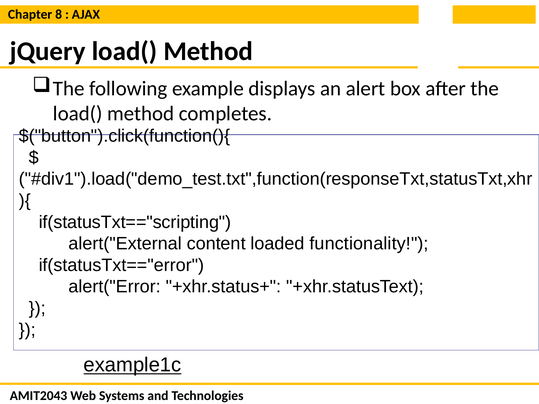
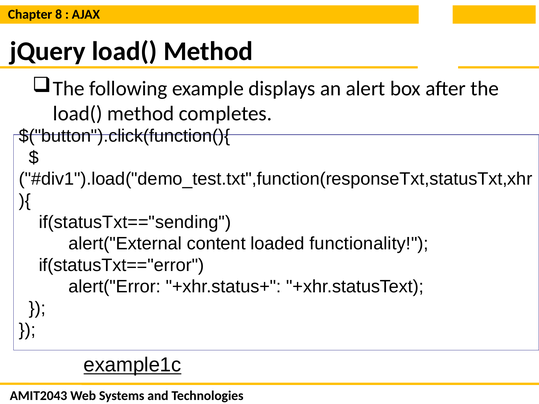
if(statusTxt=="scripting: if(statusTxt=="scripting -> if(statusTxt=="sending (135, 222)
